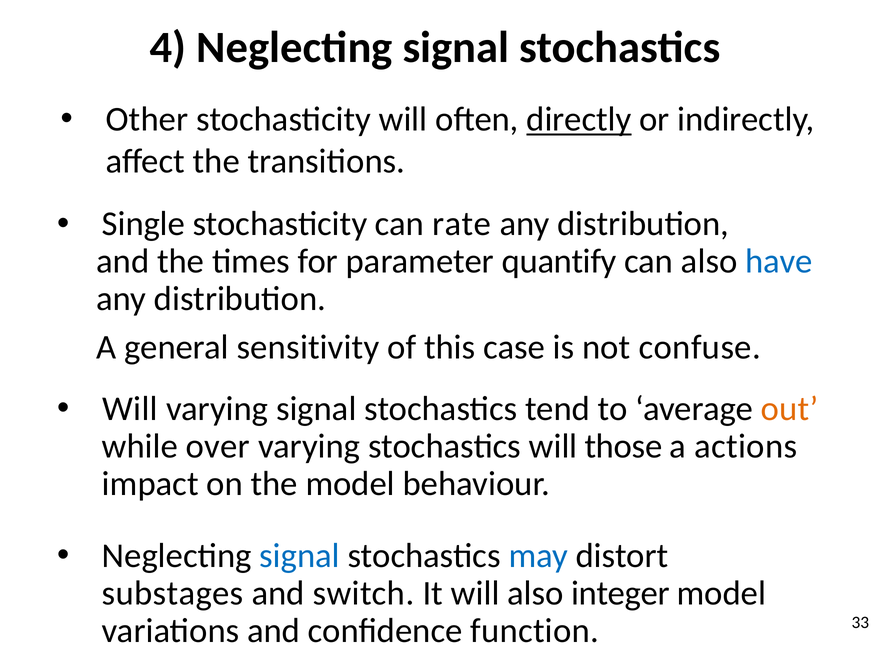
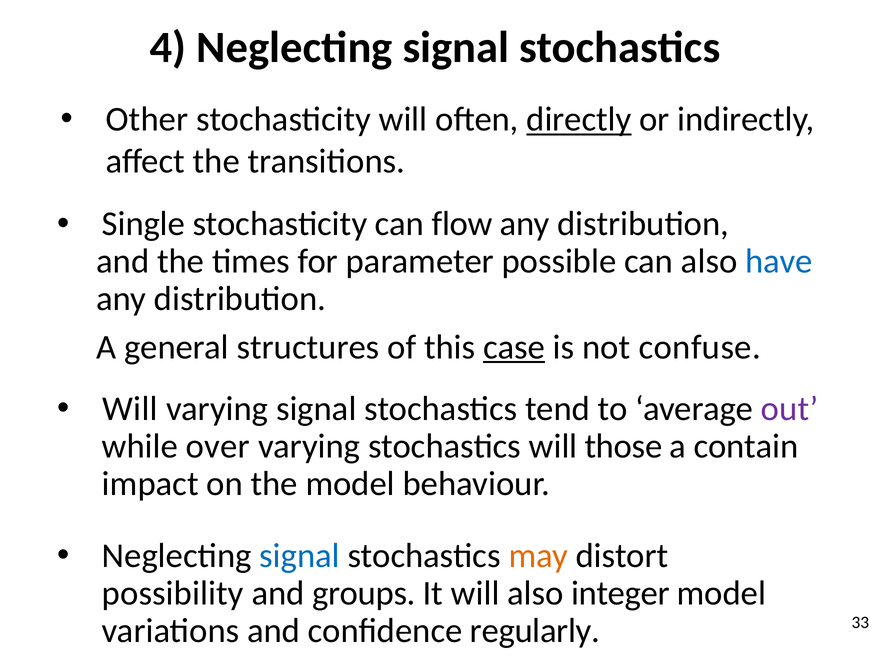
rate: rate -> flow (462, 224)
quantify: quantify -> possible (559, 261)
sensitivity: sensitivity -> structures (308, 347)
case underline: none -> present (514, 347)
out colour: orange -> purple (790, 408)
actions: actions -> contain (746, 446)
may colour: blue -> orange (538, 555)
substages: substages -> possibility (173, 593)
switch: switch -> groups (364, 593)
function: function -> regularly (535, 630)
